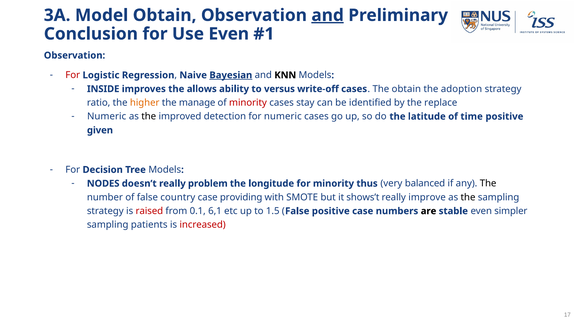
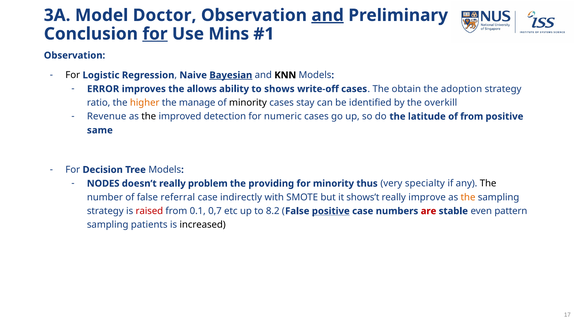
Model Obtain: Obtain -> Doctor (165, 15)
for underline: none -> present (155, 34)
Use Even: Even -> Mins (229, 34)
For colour: red -> black (73, 75)
INSIDE: INSIDE -> ERROR (103, 89)
versus: versus -> shows (279, 89)
minority colour: red -> black (248, 103)
replace: replace -> overkill (441, 103)
Numeric: Numeric -> Revenue (107, 117)
of time: time -> from (472, 117)
given: given -> same (100, 130)
longitude: longitude -> providing (271, 184)
balanced: balanced -> specialty (425, 184)
country: country -> referral (178, 198)
providing: providing -> indirectly (241, 198)
the colour: black -> orange (468, 198)
6,1: 6,1 -> 0,7 (215, 211)
1.5: 1.5 -> 8.2 (273, 211)
positive underline: none -> present (331, 211)
are colour: black -> red (429, 211)
simpler: simpler -> pattern (511, 211)
increased colour: red -> black (203, 225)
